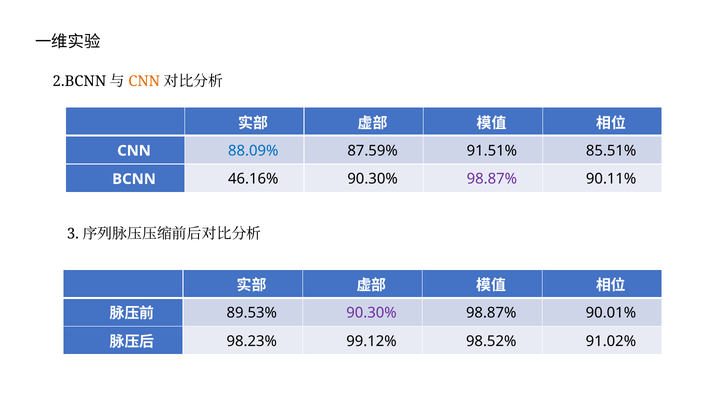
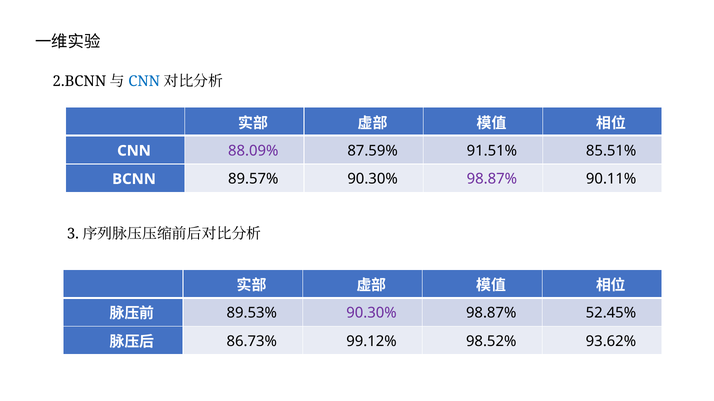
CNN colour: orange -> blue (144, 81)
88.09% colour: blue -> purple (253, 151)
46.16%: 46.16% -> 89.57% (253, 179)
90.01%: 90.01% -> 52.45% (611, 313)
98.23%: 98.23% -> 86.73% (252, 342)
91.02%: 91.02% -> 93.62% (611, 342)
